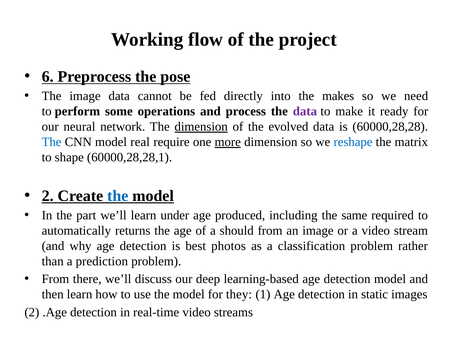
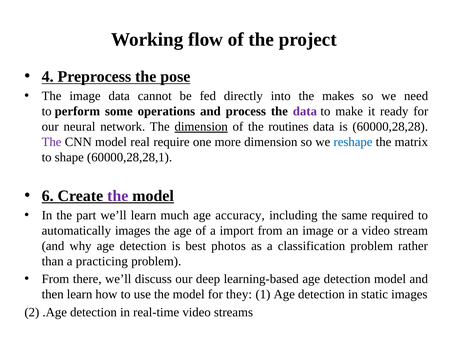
6: 6 -> 4 (48, 77)
evolved: evolved -> routines (288, 127)
The colour: blue -> purple (52, 142)
more underline: present -> none (228, 142)
2: 2 -> 6 (48, 196)
the colour: blue -> purple (118, 196)
under: under -> much (175, 215)
produced: produced -> accuracy (240, 215)
automatically returns: returns -> images (133, 231)
should: should -> import (237, 231)
prediction: prediction -> practicing (102, 261)
